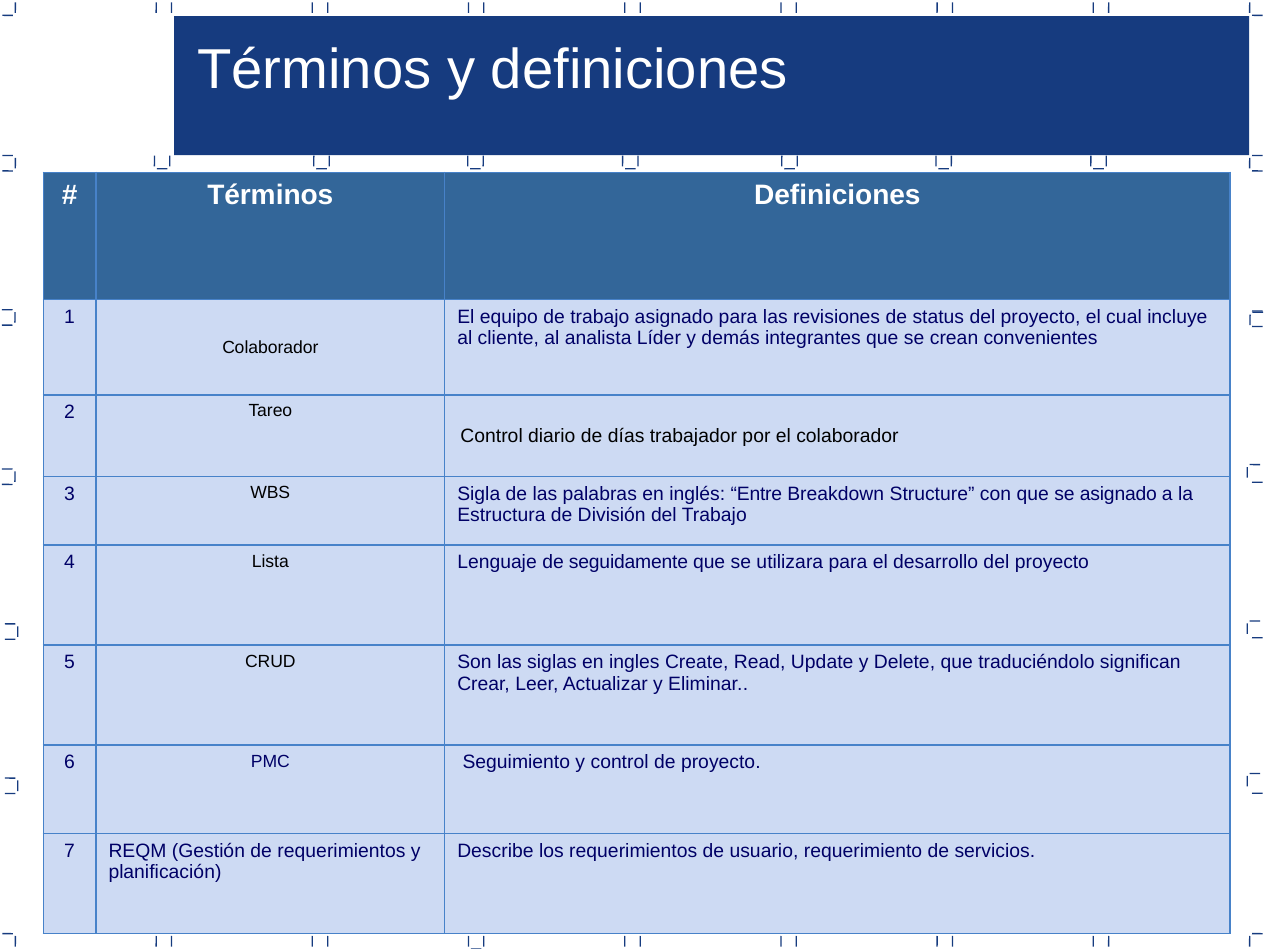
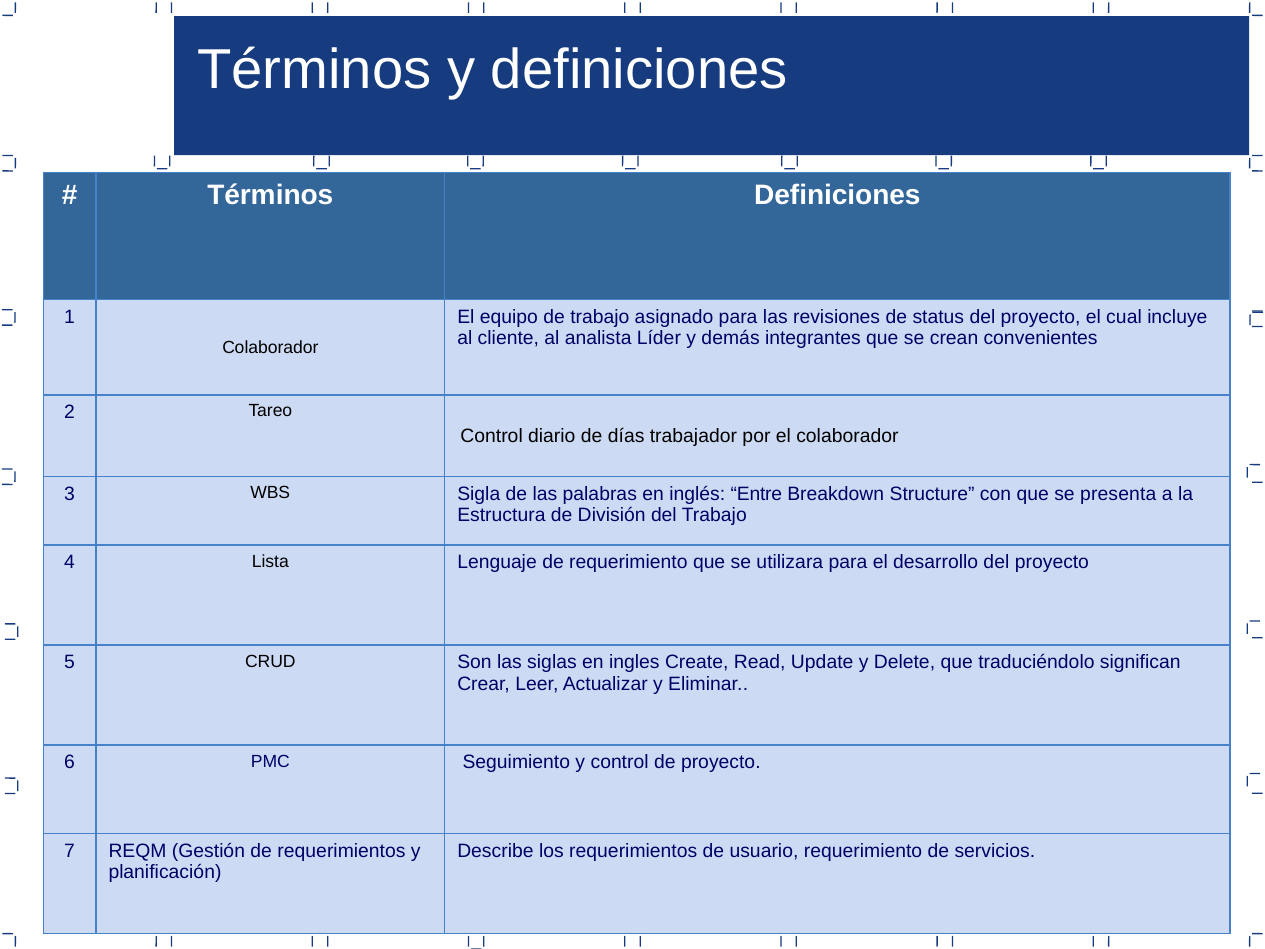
se asignado: asignado -> presenta (1118, 494)
de seguidamente: seguidamente -> requerimiento (628, 562)
